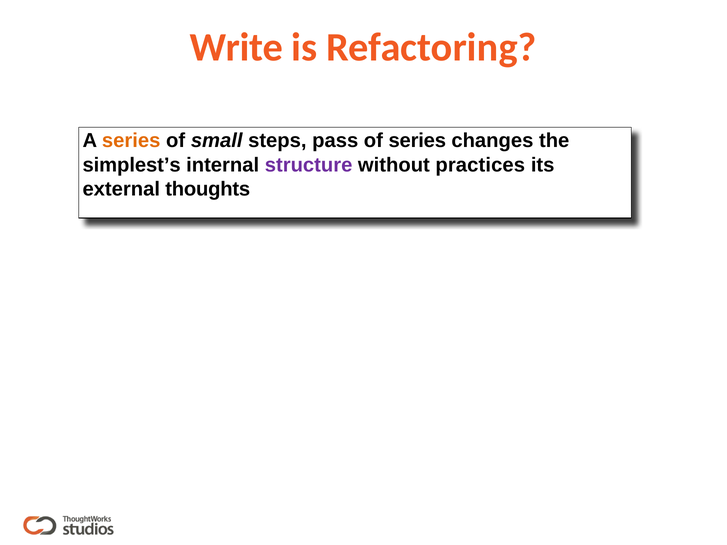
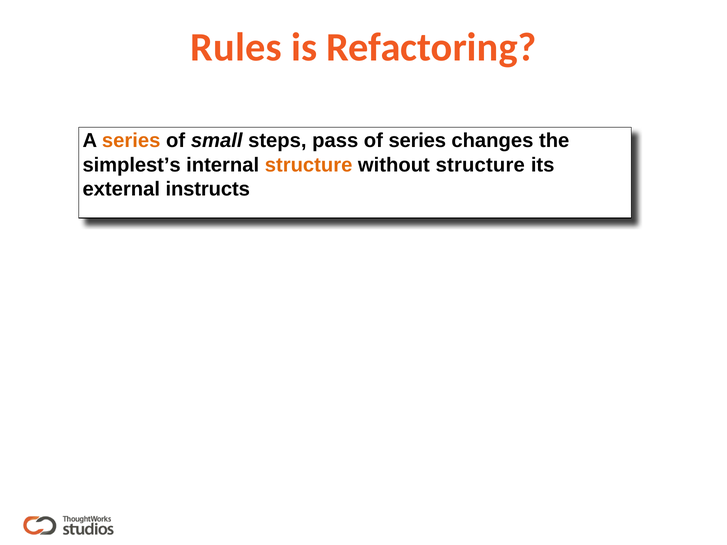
Write: Write -> Rules (236, 47)
structure colour: purple -> orange (309, 165)
without practices: practices -> structure (480, 165)
thoughts: thoughts -> instructs (208, 189)
